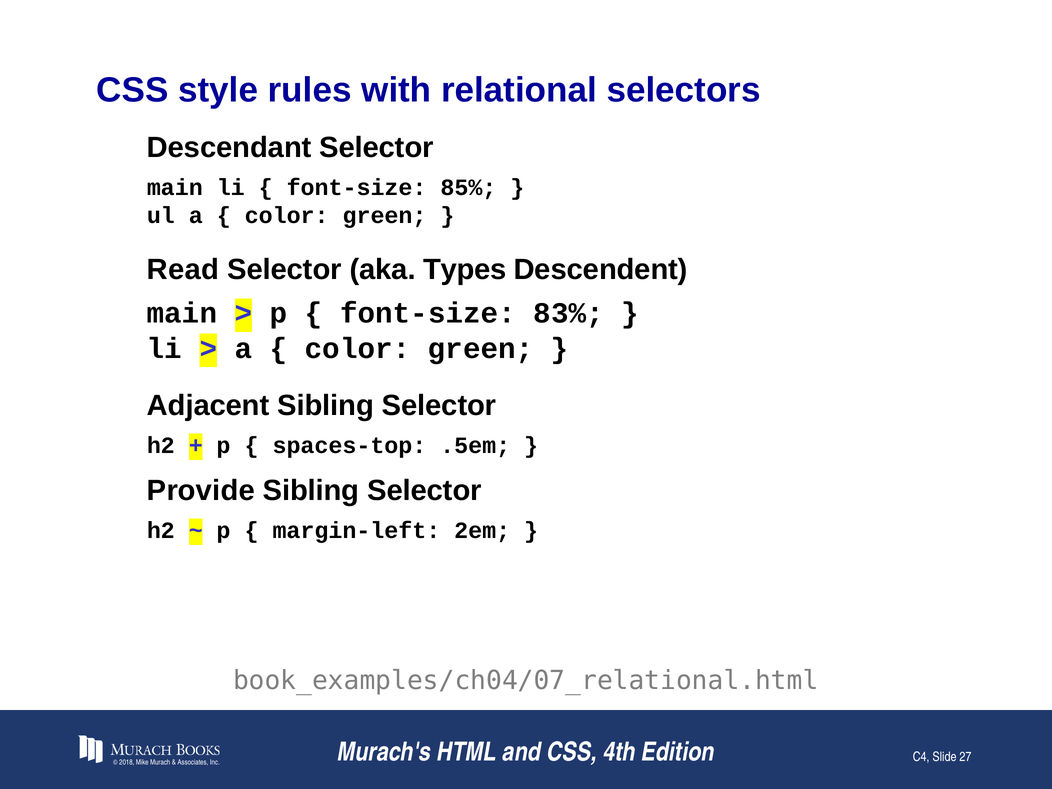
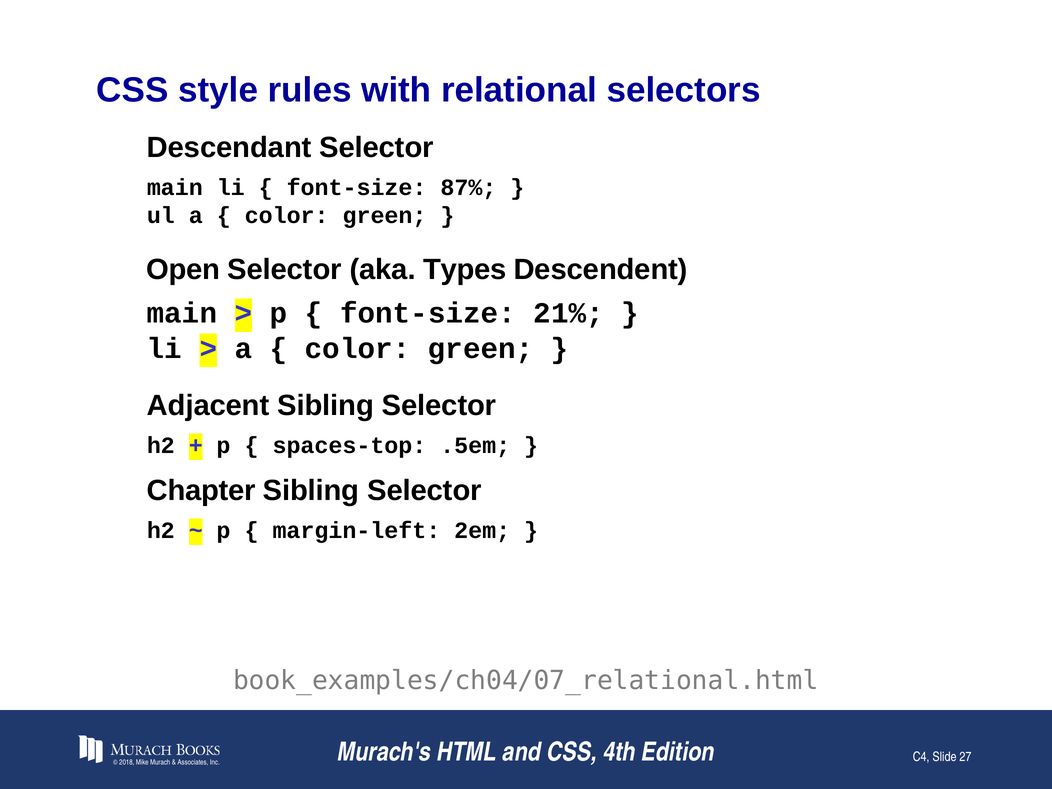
85%: 85% -> 87% (468, 187)
Read: Read -> Open (183, 269)
83%: 83% -> 21% (569, 313)
Provide: Provide -> Chapter (201, 491)
